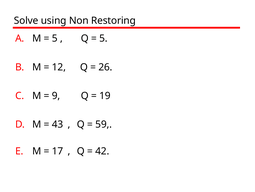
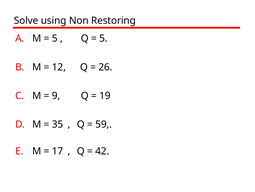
43: 43 -> 35 (58, 124)
